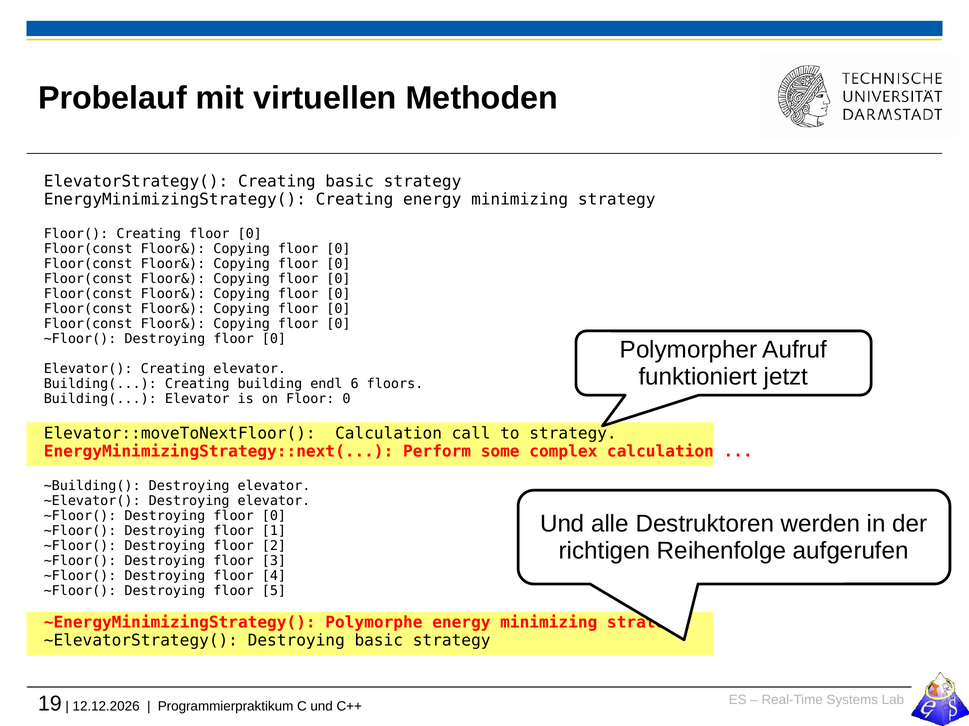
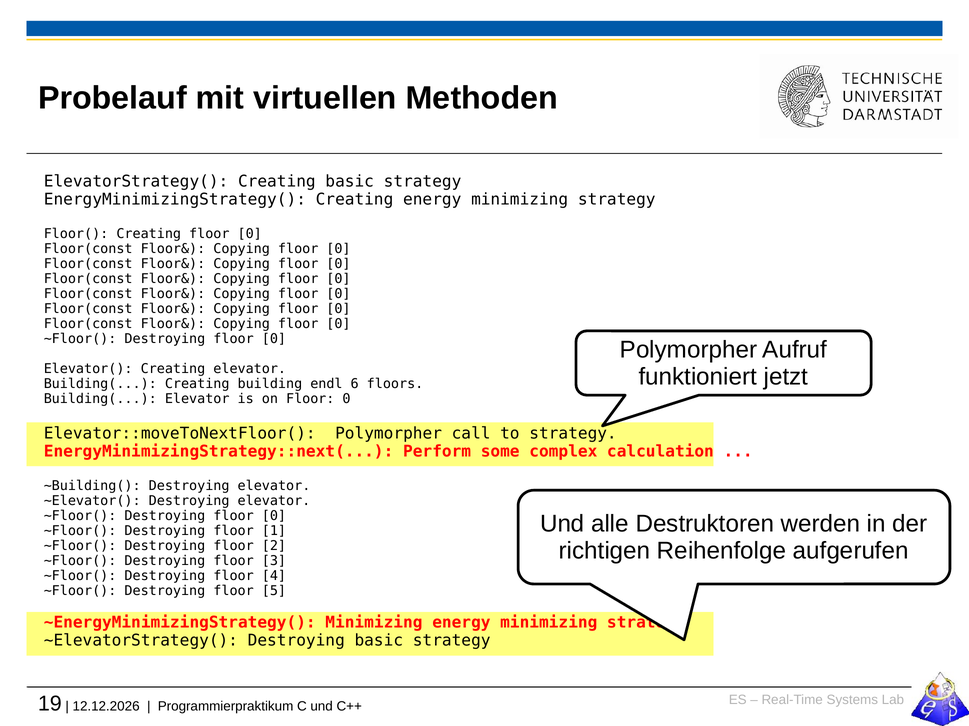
Elevator::moveToNextFloor( Calculation: Calculation -> Polymorpher (389, 434)
~EnergyMinimizingStrategy( Polymorphe: Polymorphe -> Minimizing (374, 623)
